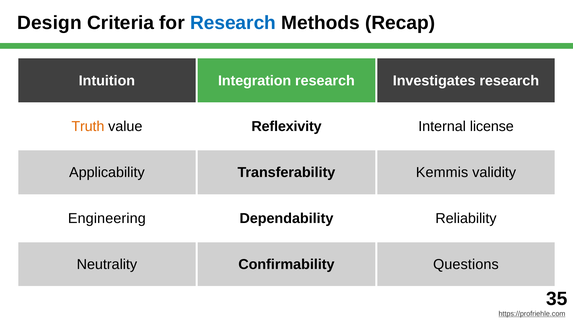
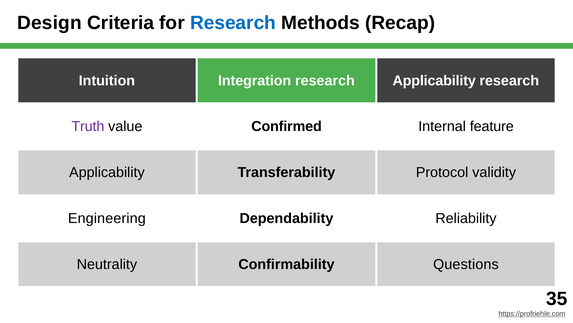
research Investigates: Investigates -> Applicability (434, 80)
Truth colour: orange -> purple (88, 126)
Reflexivity: Reflexivity -> Confirmed (287, 126)
license: license -> feature (492, 126)
Kemmis: Kemmis -> Protocol (442, 172)
